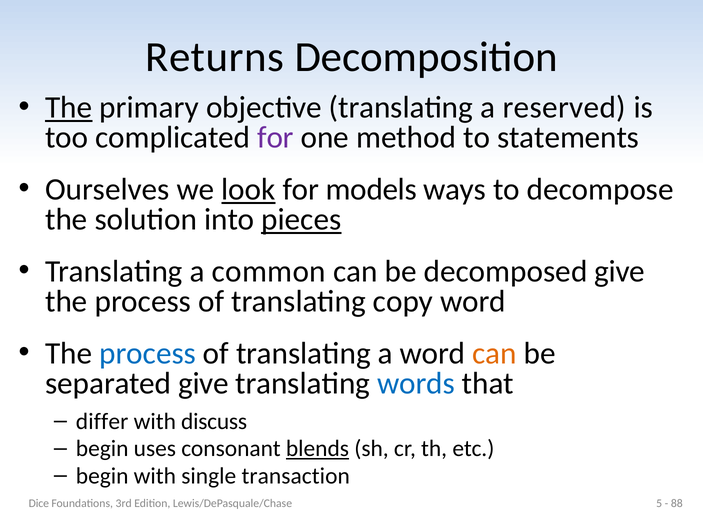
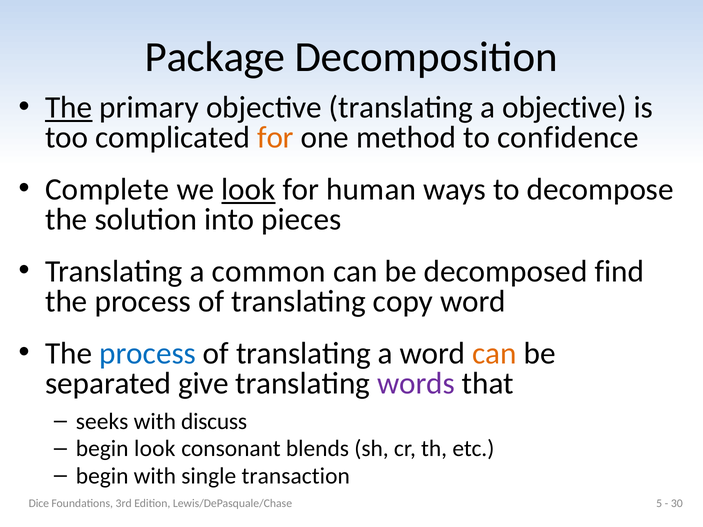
Returns: Returns -> Package (215, 57)
a reserved: reserved -> objective (564, 108)
for colour: purple -> orange (276, 138)
statements: statements -> confidence (568, 138)
Ourselves: Ourselves -> Complete (107, 190)
models: models -> human (371, 190)
pieces underline: present -> none (301, 220)
decomposed give: give -> find (619, 272)
words colour: blue -> purple (416, 384)
differ: differ -> seeks (102, 422)
begin uses: uses -> look (155, 449)
blends underline: present -> none (317, 449)
88: 88 -> 30 (677, 503)
